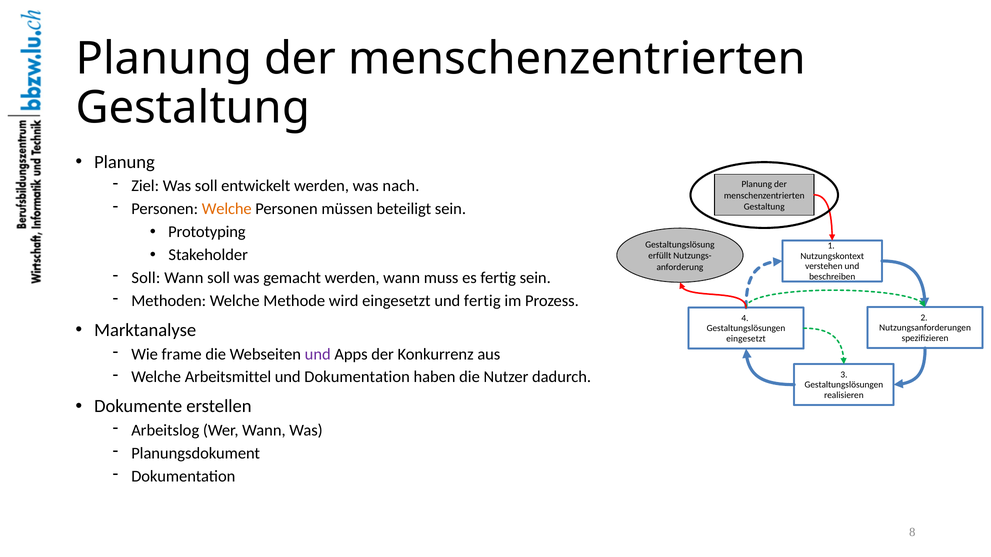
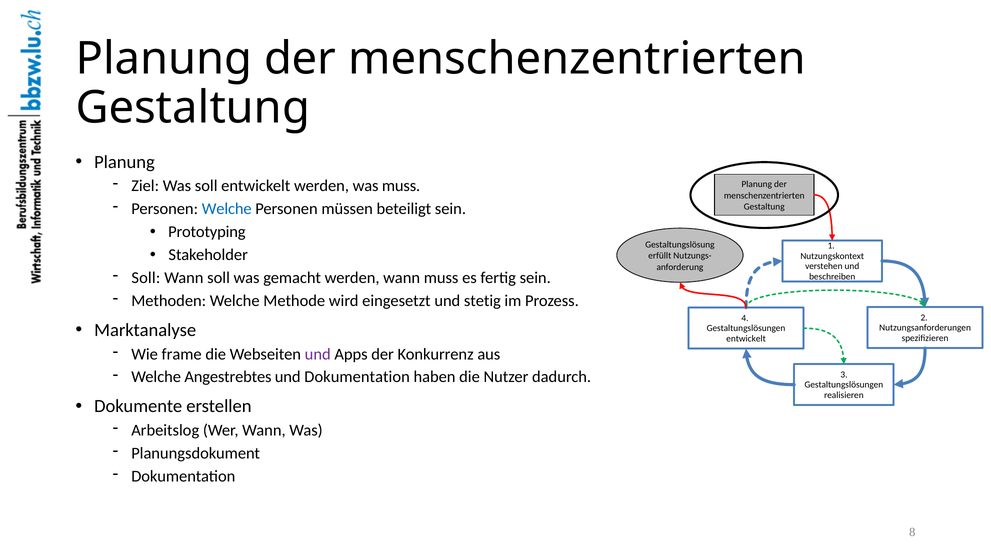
was nach: nach -> muss (401, 186)
Welche colour: orange -> blue (227, 209)
und fertig: fertig -> stetig (482, 301)
eingesetzt: eingesetzt -> entwickelt (746, 339)
Arbeitsmittel: Arbeitsmittel -> Angestrebtes (228, 377)
